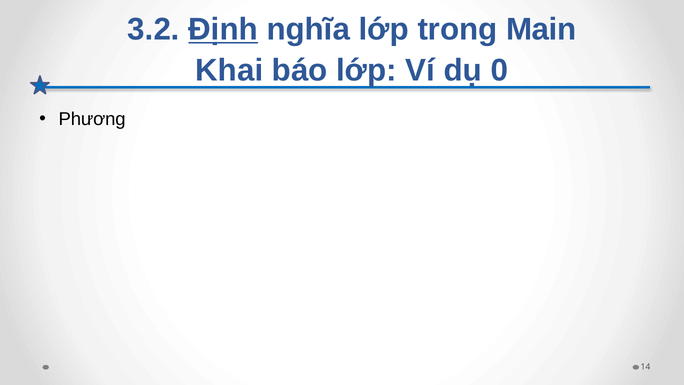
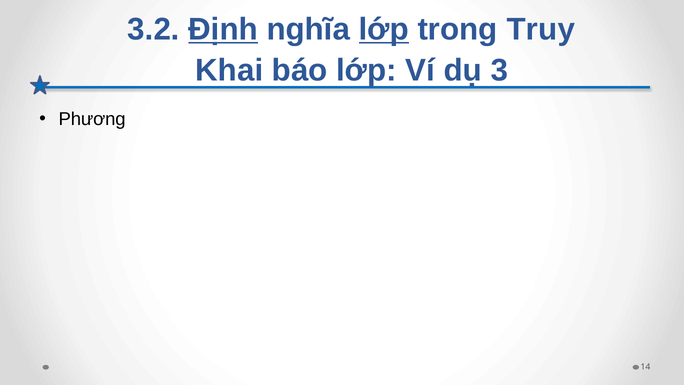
lớp underline: none -> present (384, 29)
Main: Main -> Truy (541, 29)
0: 0 -> 3 (499, 71)
